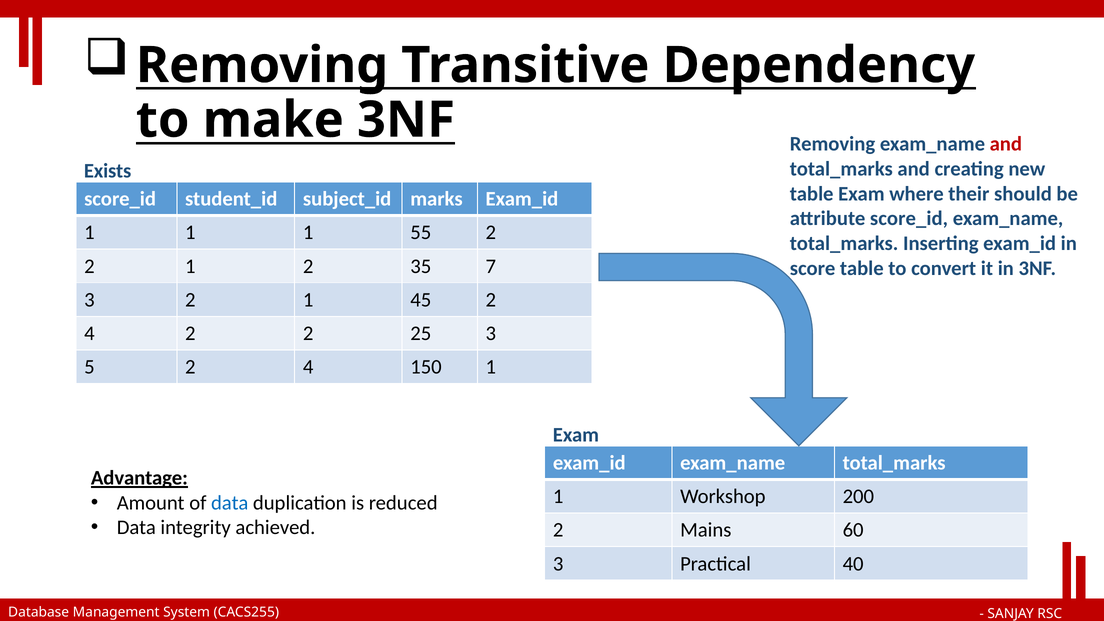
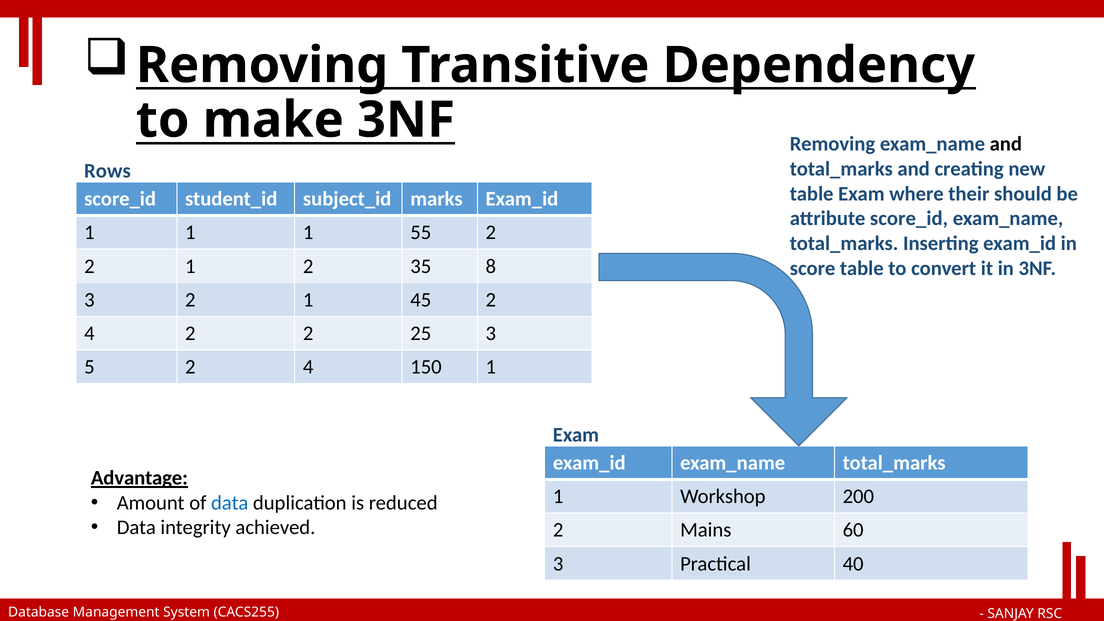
and colour: red -> black (1006, 144)
Exists: Exists -> Rows (107, 171)
7: 7 -> 8 (491, 266)
